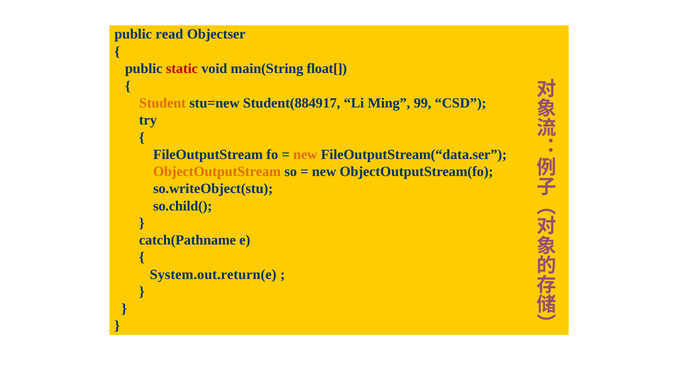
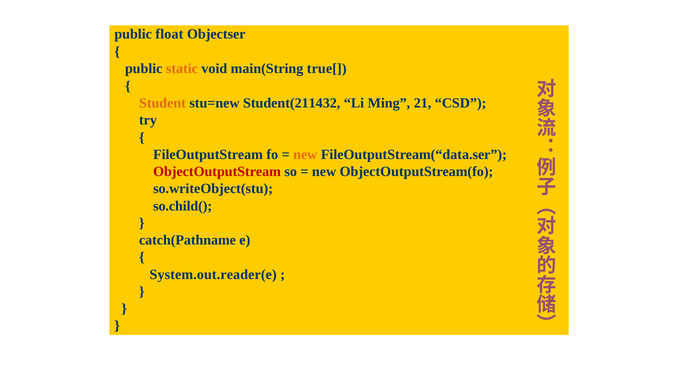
read: read -> float (169, 34)
static colour: red -> orange (182, 69)
float[: float[ -> true[ (327, 69)
Student(884917: Student(884917 -> Student(211432 (292, 103)
99: 99 -> 21 (423, 103)
ObjectOutputStream colour: orange -> red (217, 172)
System.out.return(e: System.out.return(e -> System.out.reader(e (213, 274)
